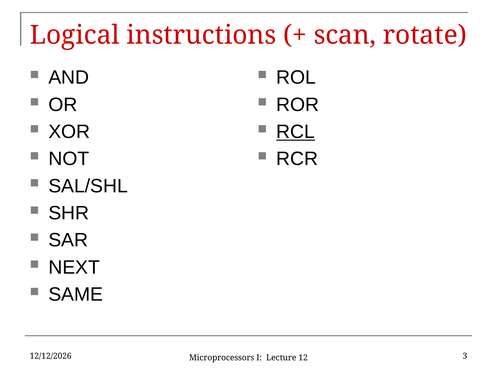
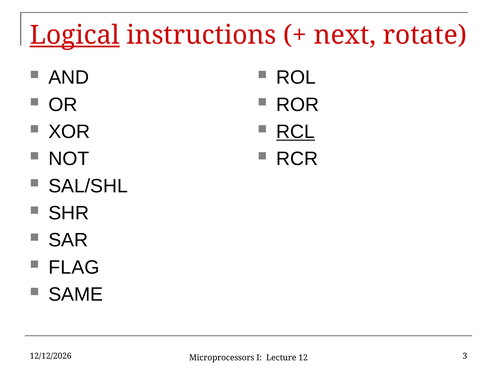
Logical underline: none -> present (75, 35)
scan: scan -> next (345, 35)
NEXT: NEXT -> FLAG (74, 267)
